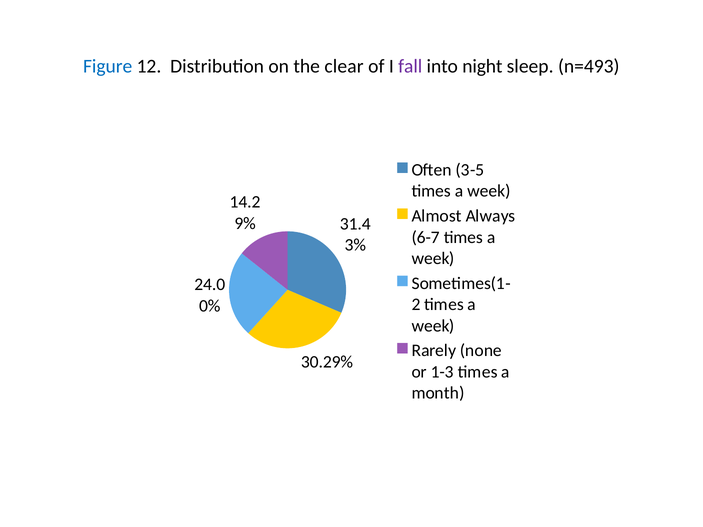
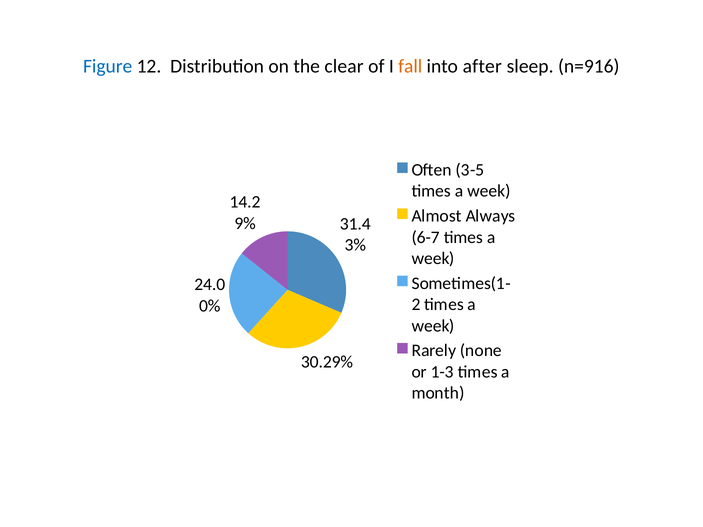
fall colour: purple -> orange (410, 66)
night: night -> after (482, 66)
n=493: n=493 -> n=916 (589, 66)
